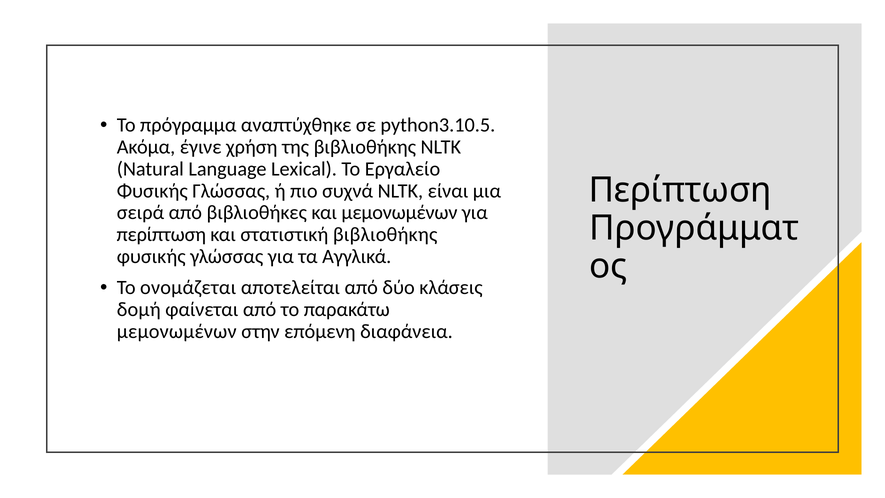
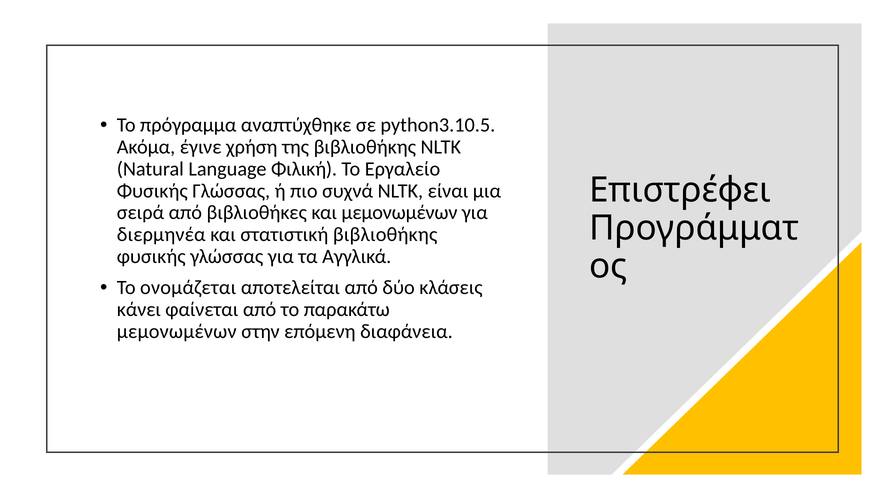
Lexical: Lexical -> Φιλική (304, 169)
Περίπτωση: Περίπτωση -> Επιστρέφει (680, 190)
περίπτωση: περίπτωση -> διερμηνέα (161, 235)
δομή: δομή -> κάνει (139, 309)
